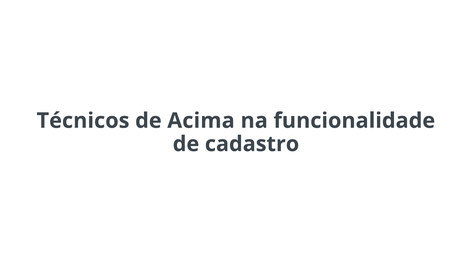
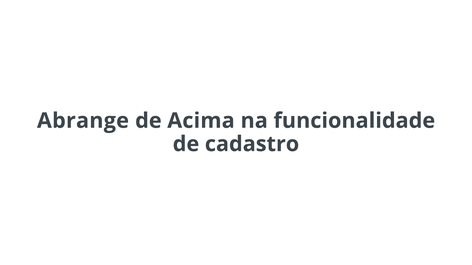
Técnicos: Técnicos -> Abrange (83, 121)
